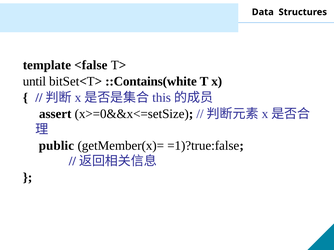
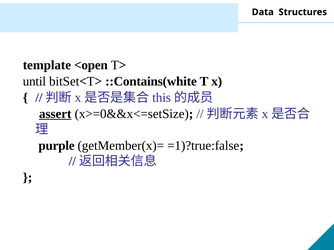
<false: <false -> <open (91, 65)
assert underline: none -> present (55, 114)
public: public -> purple (57, 146)
